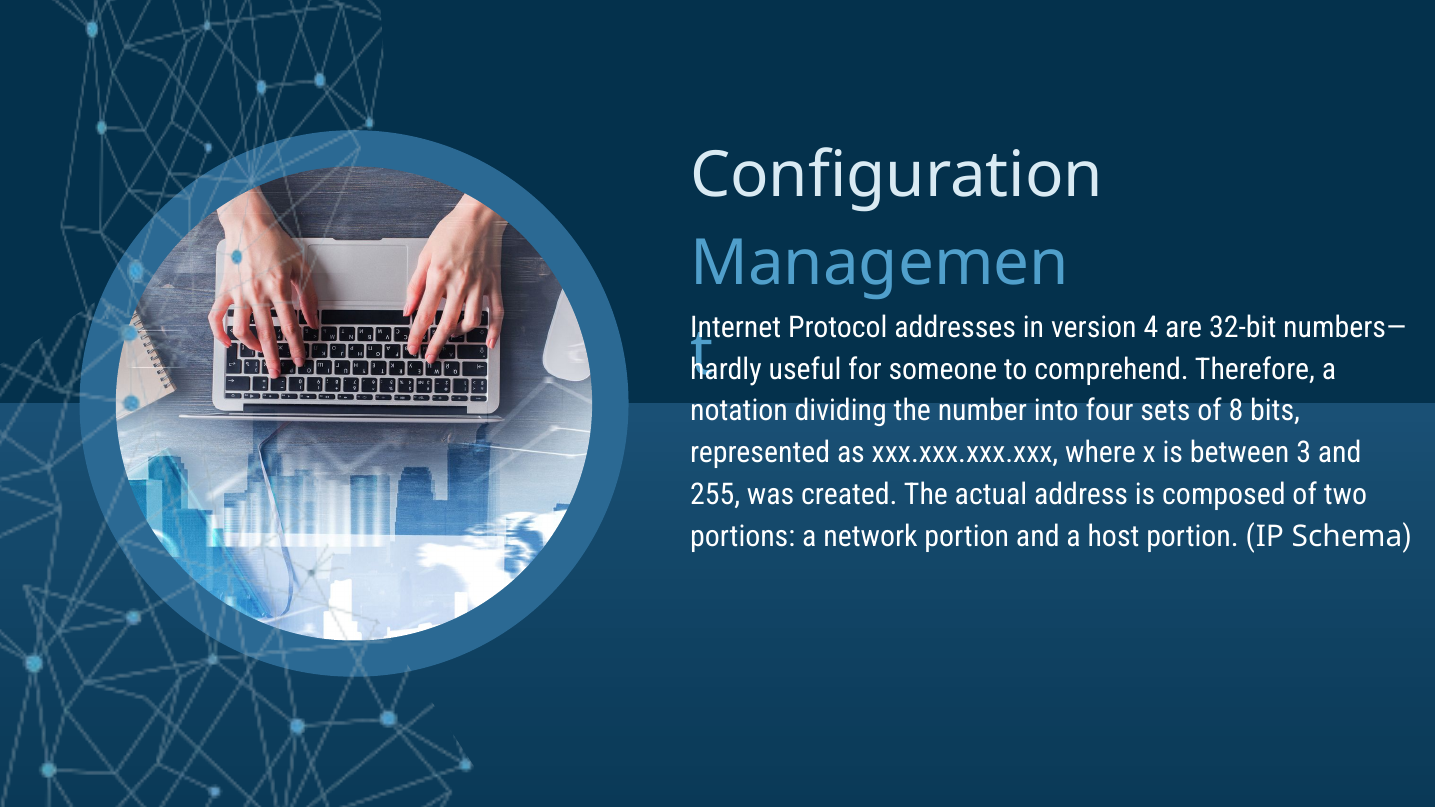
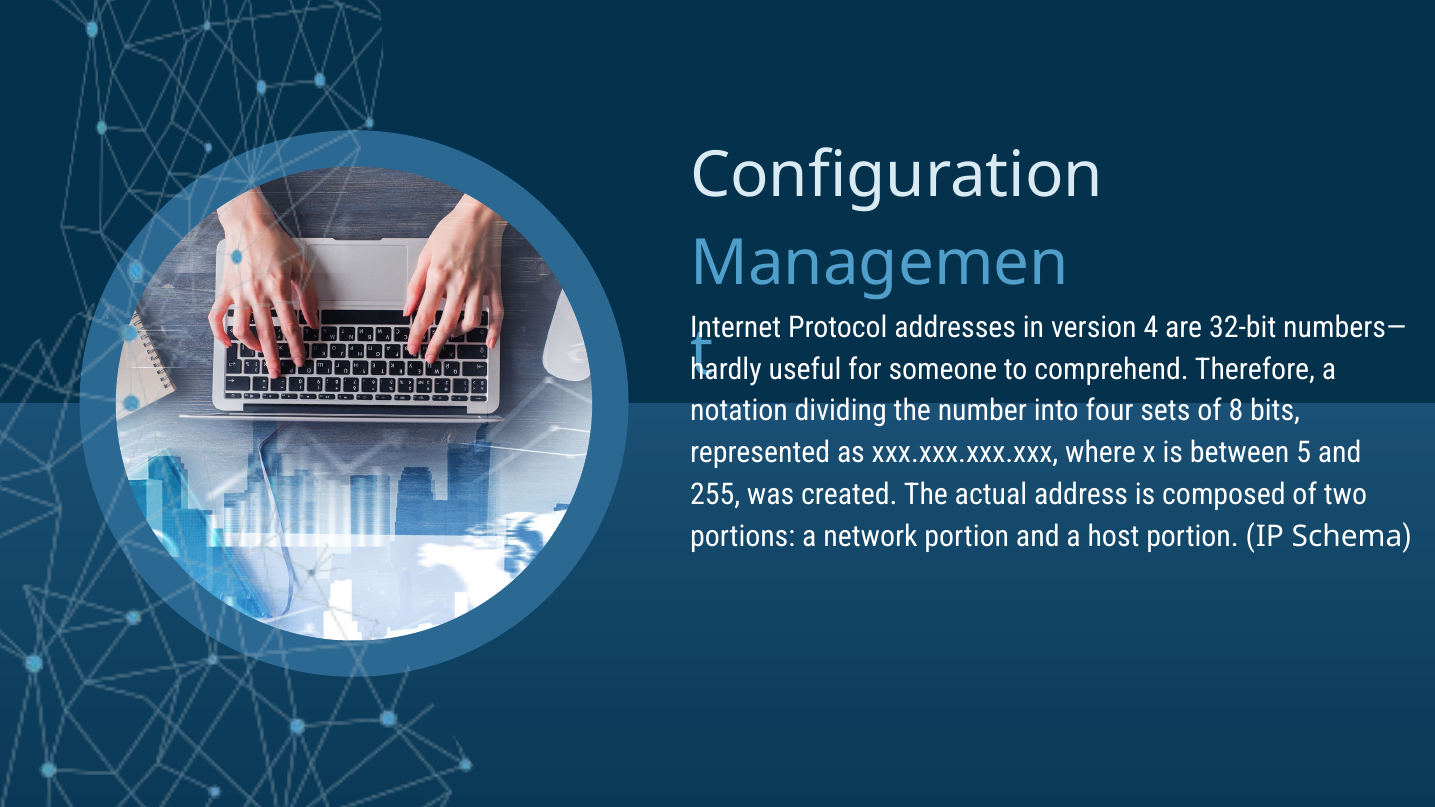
3: 3 -> 5 (1304, 453)
